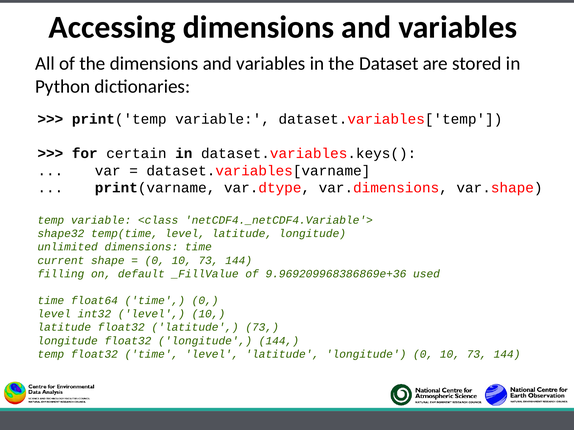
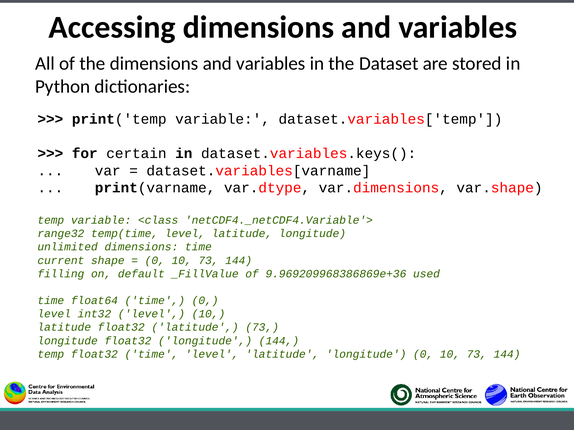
shape32: shape32 -> range32 (61, 234)
